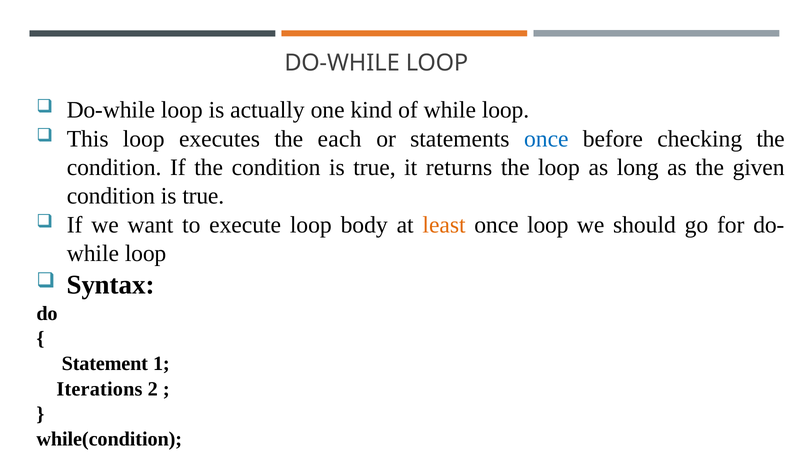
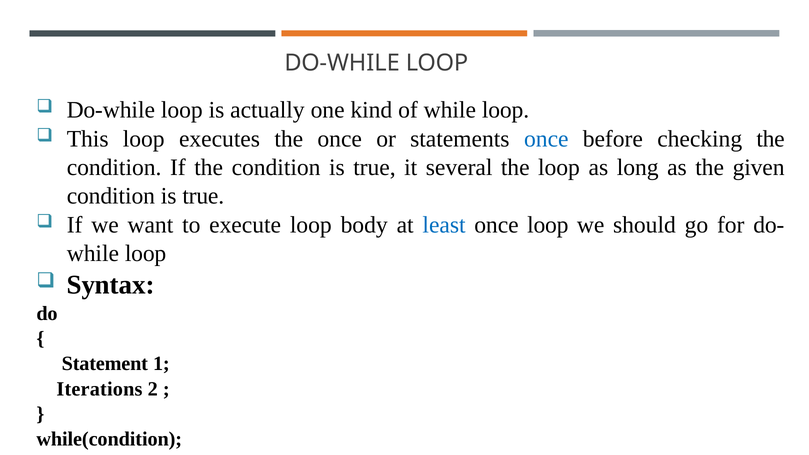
the each: each -> once (340, 139)
returns: returns -> several (459, 168)
least colour: orange -> blue (444, 225)
